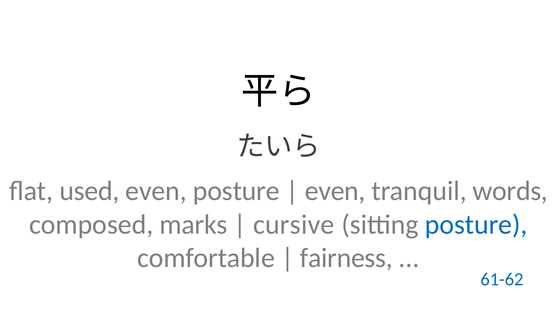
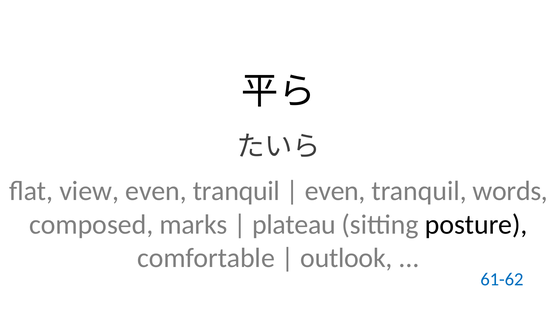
used: used -> view (89, 191)
posture: posture -> tranquil (236, 191)
cursive: cursive -> plateau (294, 225)
posture colour: blue -> black (476, 225)
fairness: fairness -> outlook (346, 258)
